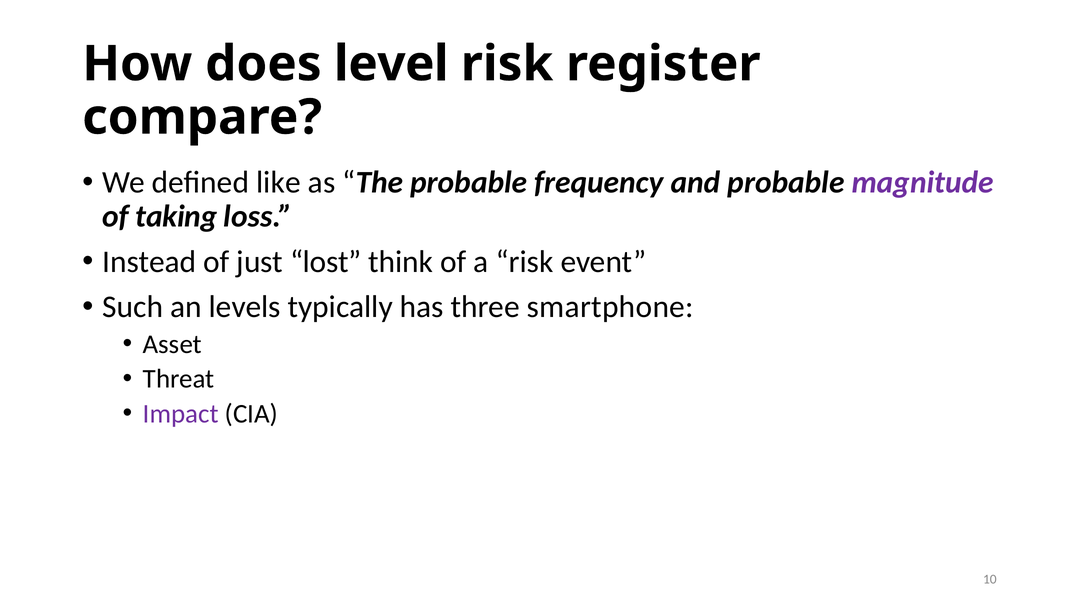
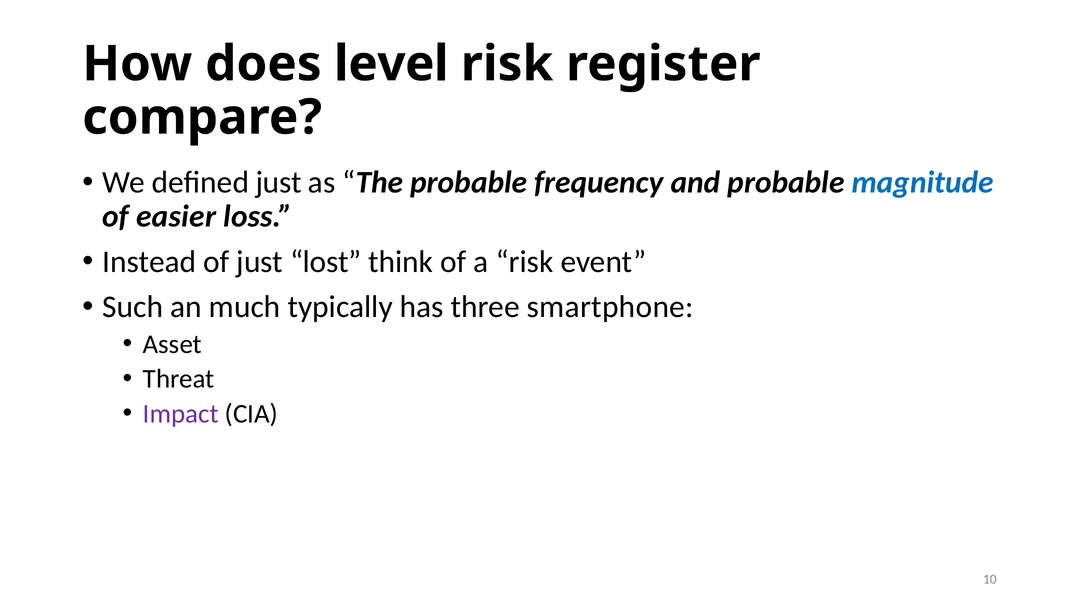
defined like: like -> just (279, 182)
magnitude colour: purple -> blue (923, 182)
taking: taking -> easier (176, 216)
levels: levels -> much (245, 307)
